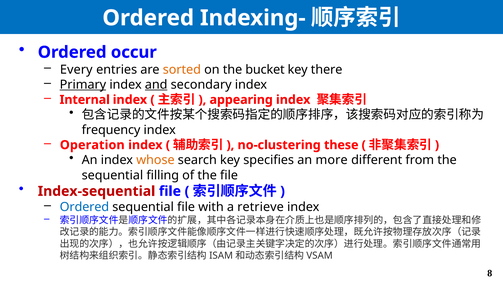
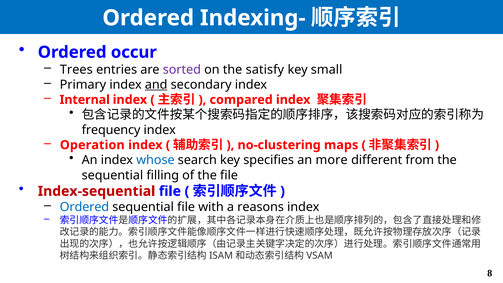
Every: Every -> Trees (76, 70)
sorted colour: orange -> purple (182, 70)
bucket: bucket -> satisfy (265, 70)
there: there -> small (327, 70)
Primary underline: present -> none (83, 85)
appearing: appearing -> compared (241, 100)
these: these -> maps (341, 145)
whose colour: orange -> blue (155, 160)
retrieve: retrieve -> reasons (261, 207)
